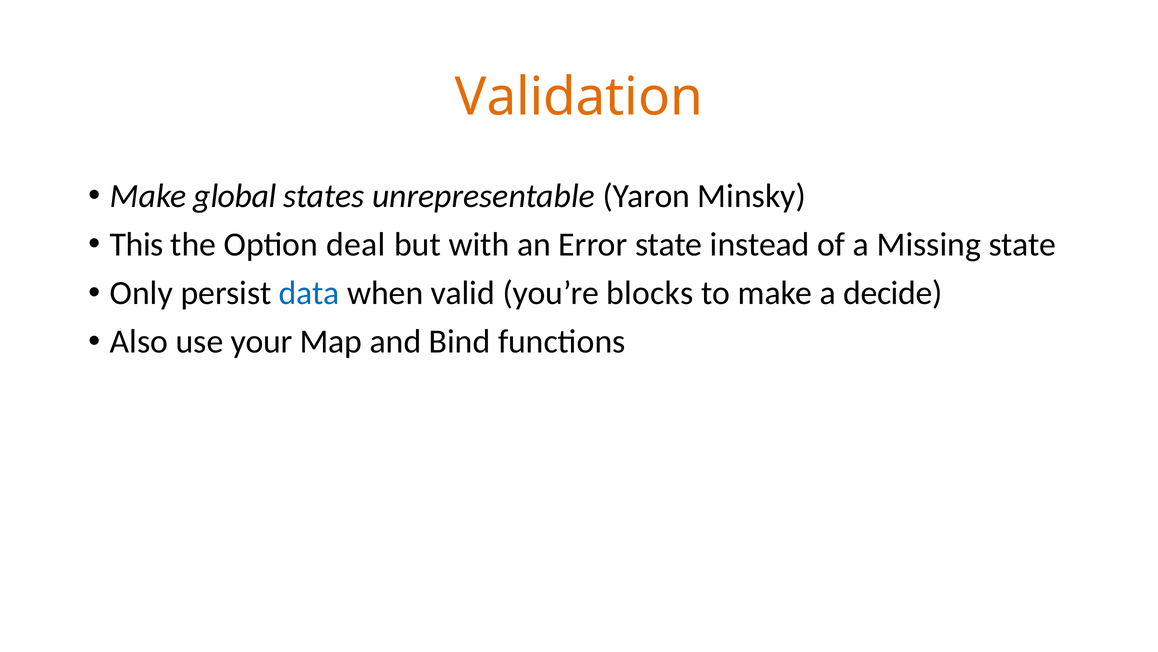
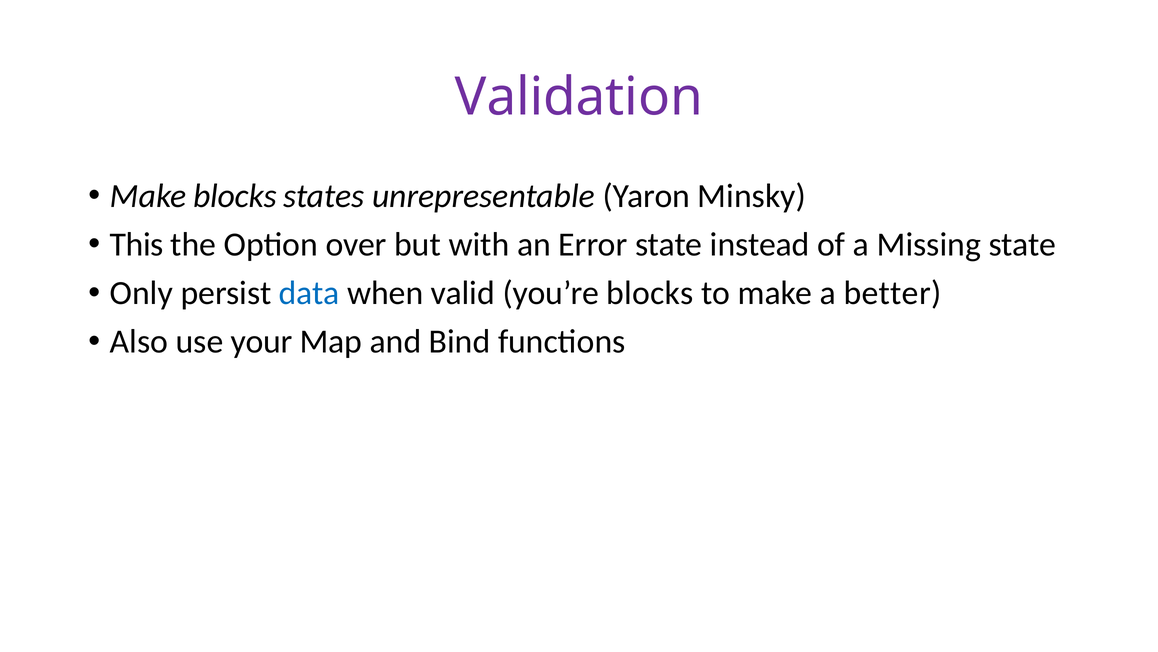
Validation colour: orange -> purple (579, 97)
Make global: global -> blocks (235, 196)
deal: deal -> over (356, 244)
decide: decide -> better (892, 293)
